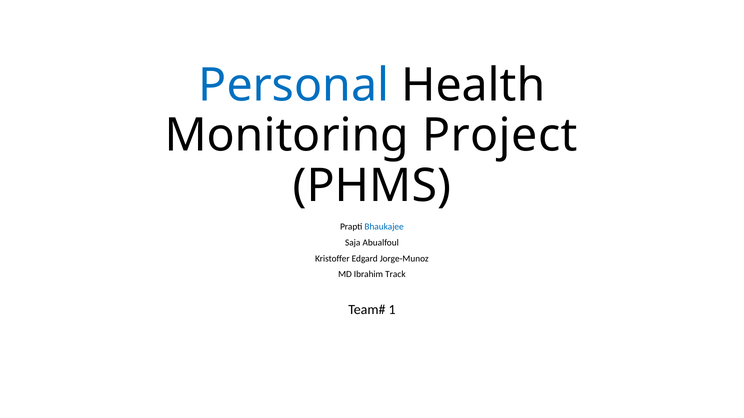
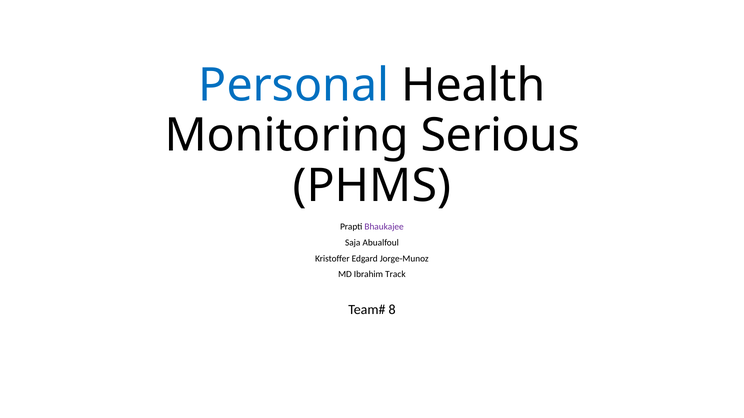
Project: Project -> Serious (500, 136)
Bhaukajee colour: blue -> purple (384, 227)
1: 1 -> 8 (392, 310)
